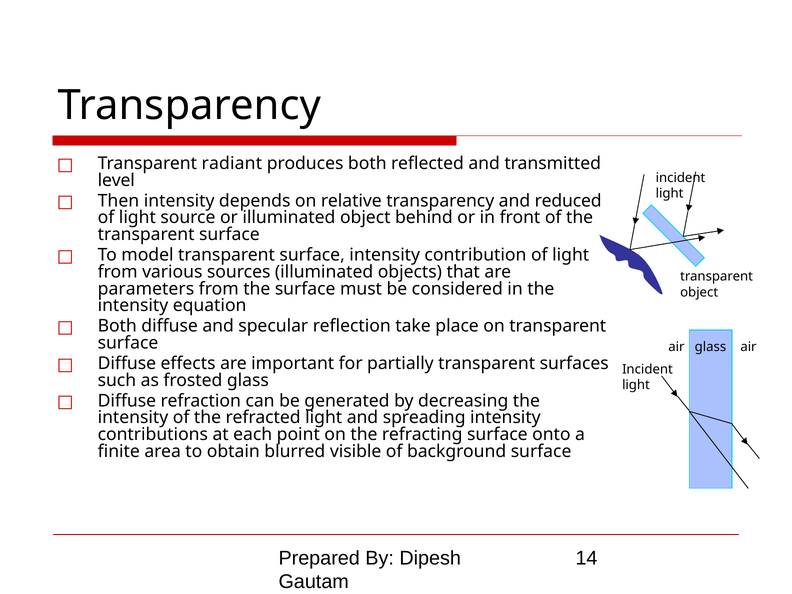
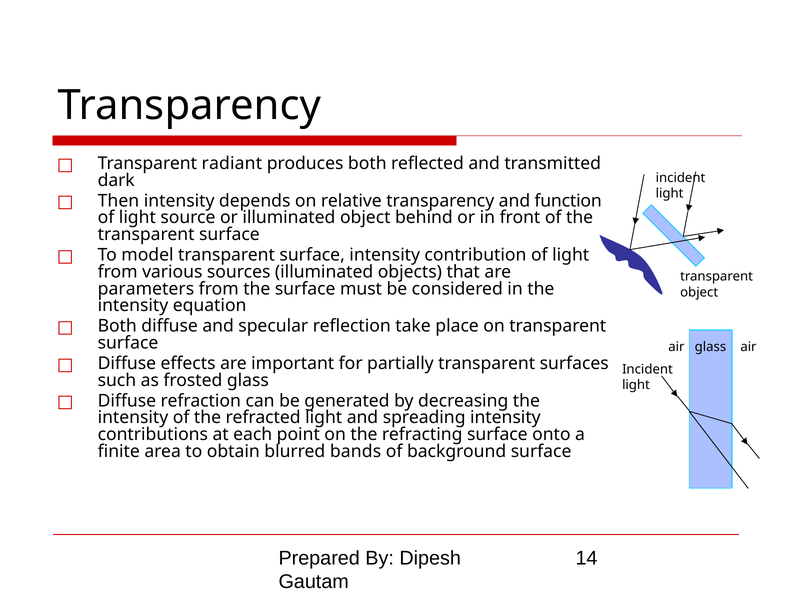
level: level -> dark (116, 180)
reduced: reduced -> function (568, 201)
visible: visible -> bands (356, 451)
